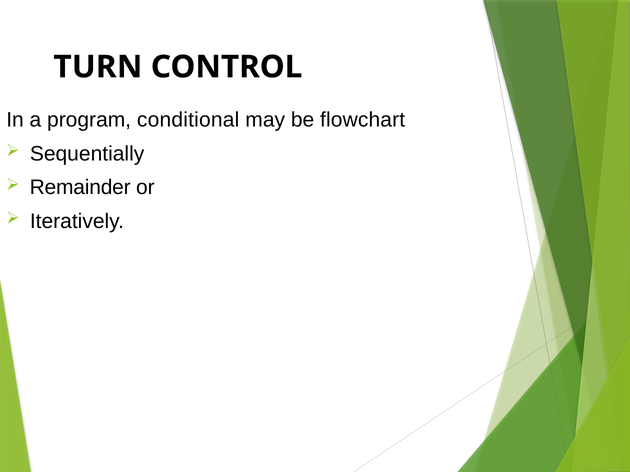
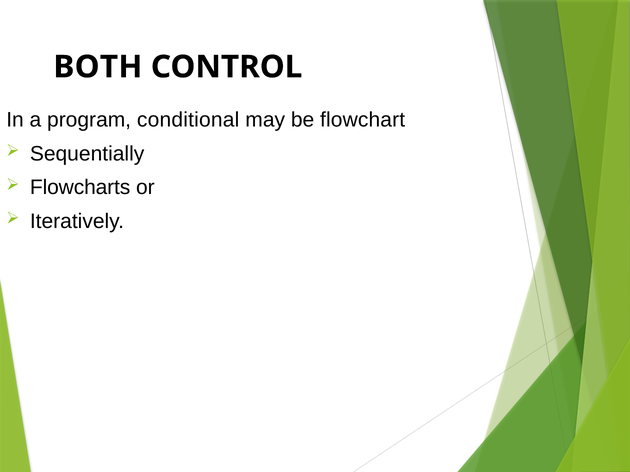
TURN: TURN -> BOTH (98, 67)
Remainder: Remainder -> Flowcharts (80, 188)
